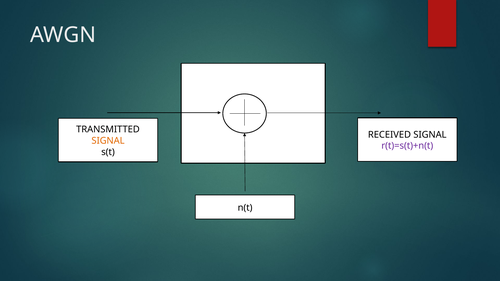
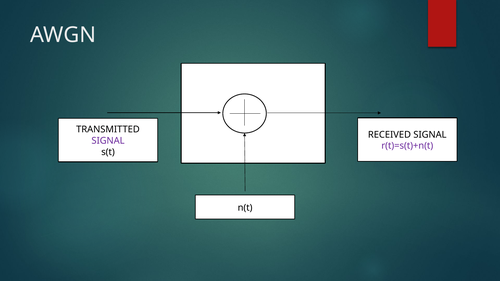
SIGNAL colour: orange -> purple (108, 141)
